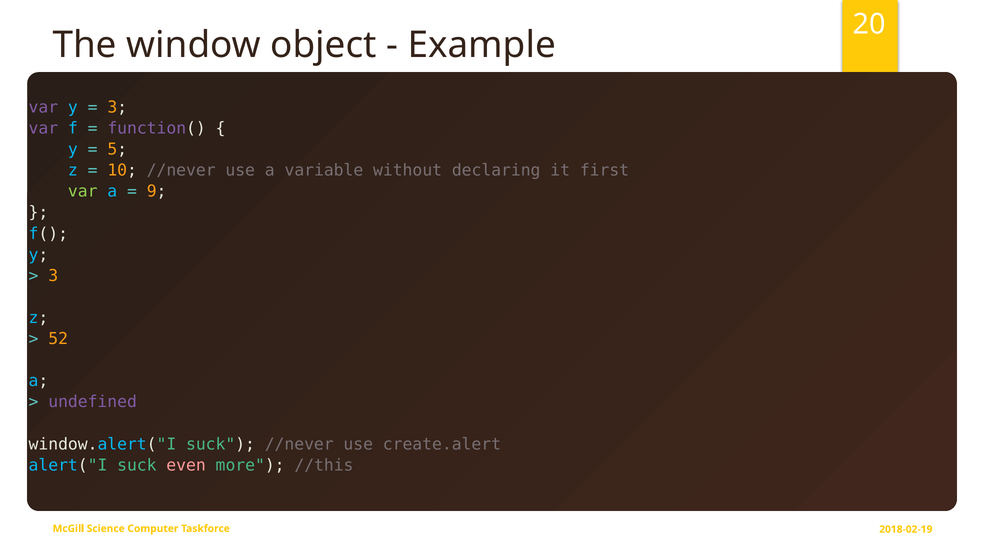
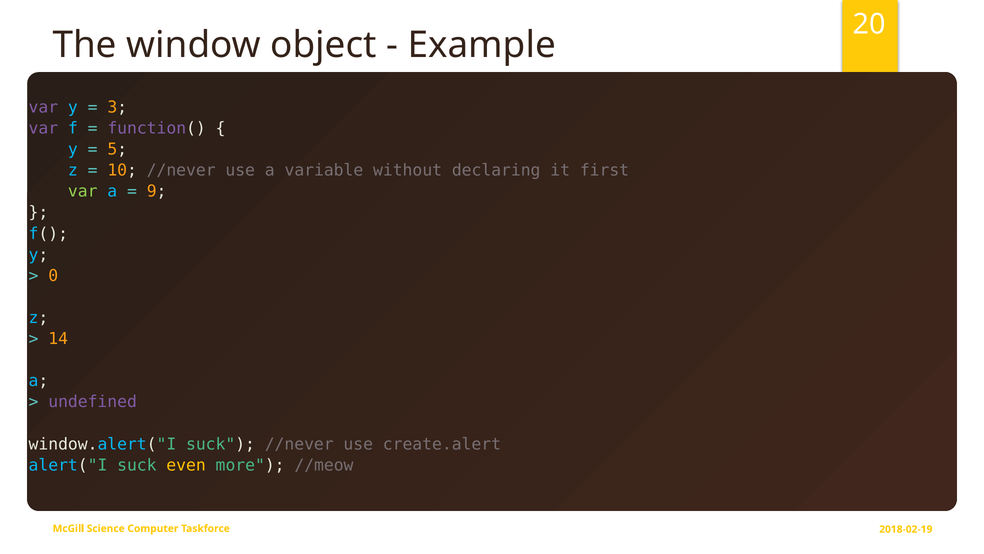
3: 3 -> 0 (53, 275)
52: 52 -> 14 (58, 339)
even colour: pink -> yellow (186, 465)
//this: //this -> //meow (324, 465)
